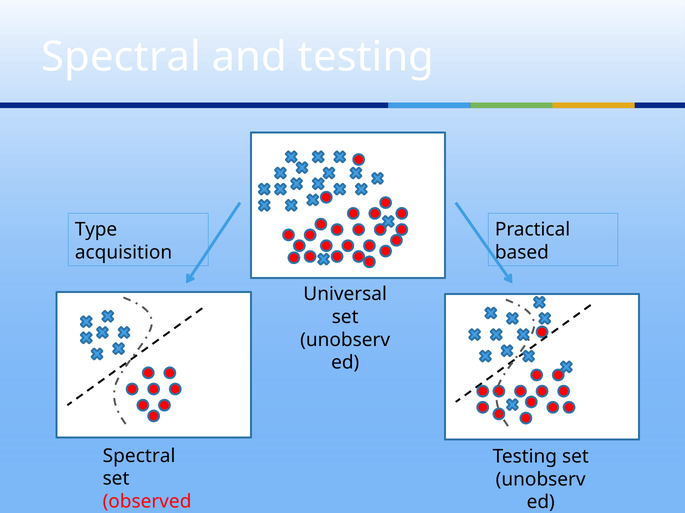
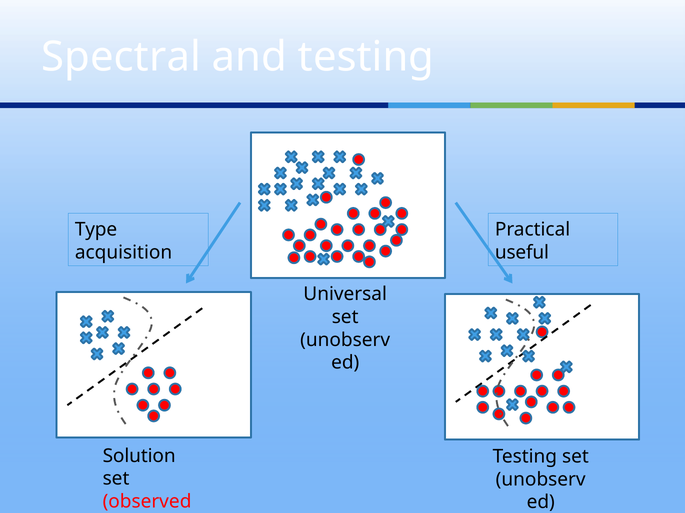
based: based -> useful (522, 253)
Spectral: Spectral -> Solution (139, 456)
